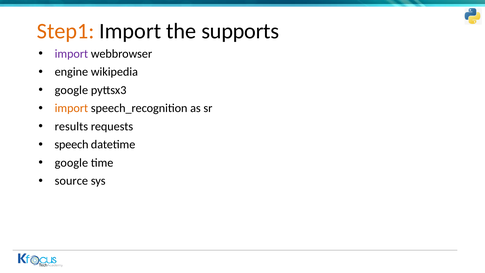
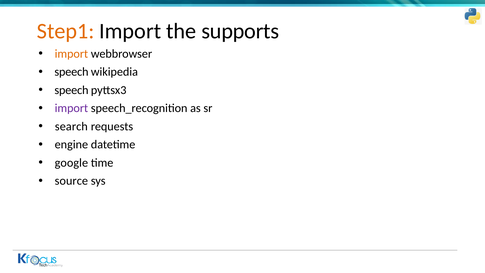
import colour: purple -> orange (71, 54)
engine: engine -> speech (71, 72)
google: google -> speech (71, 90)
import colour: orange -> purple (71, 108)
results: results -> search (71, 126)
speech: speech -> engine (71, 144)
